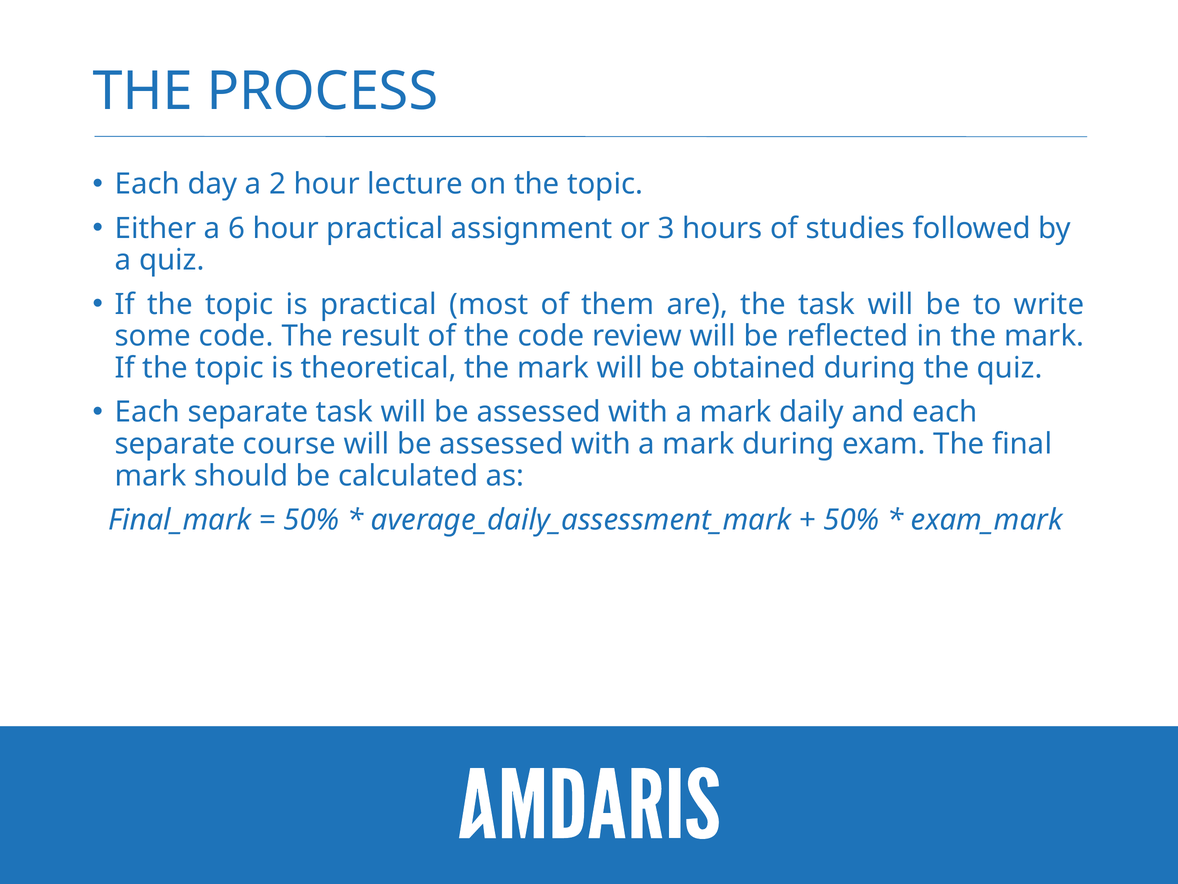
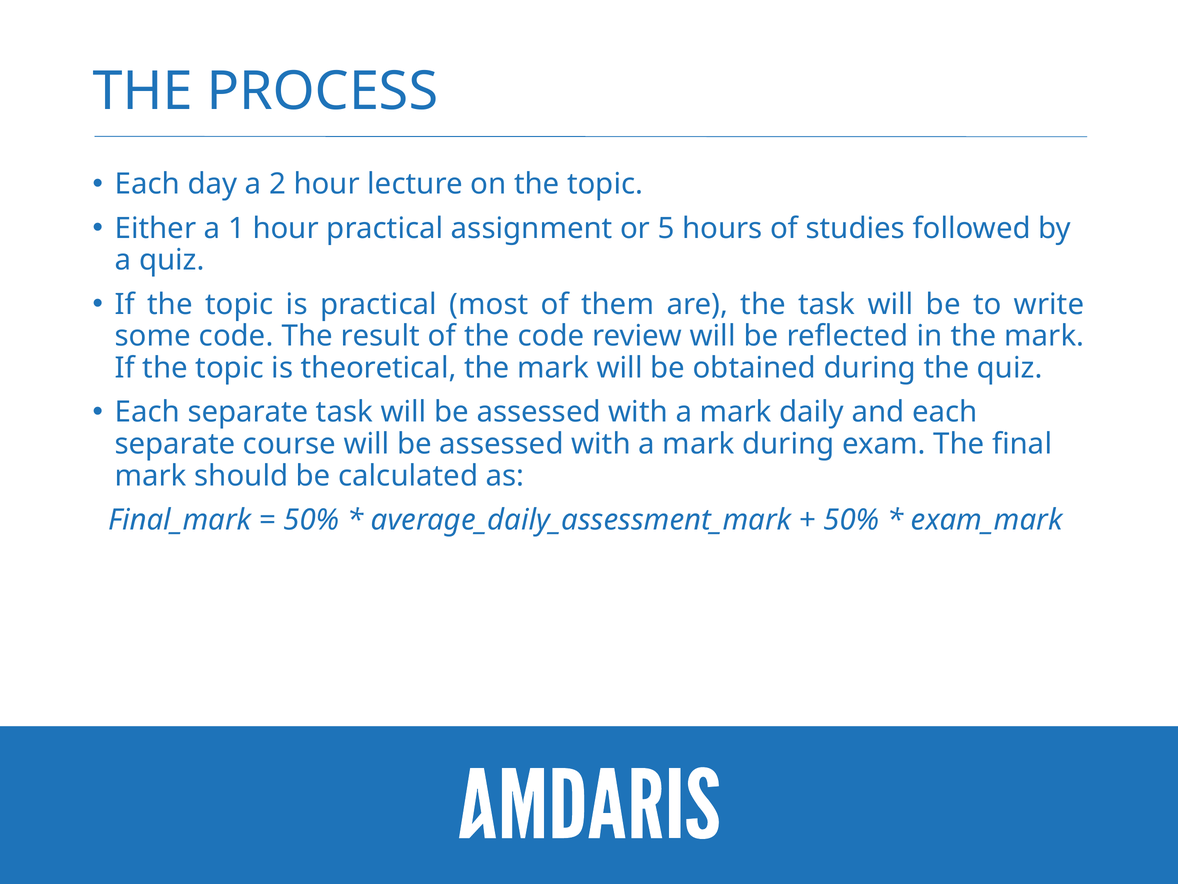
6: 6 -> 1 (236, 228)
3: 3 -> 5 (666, 228)
